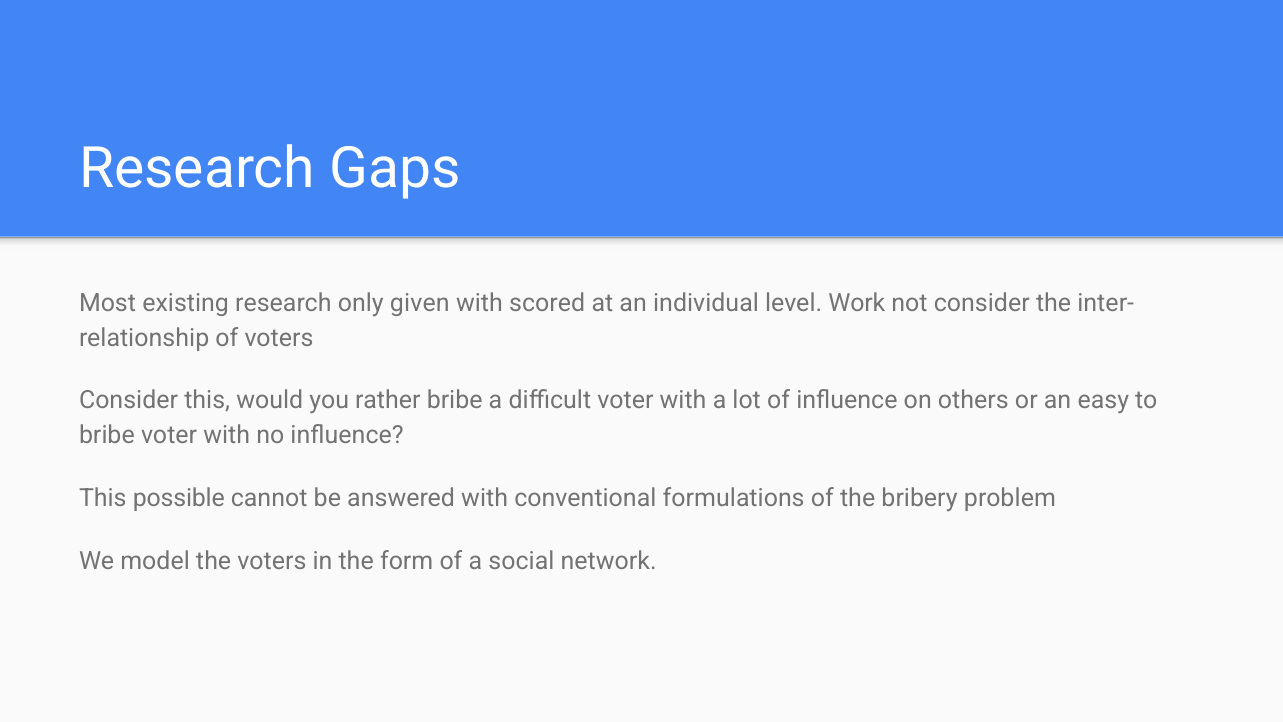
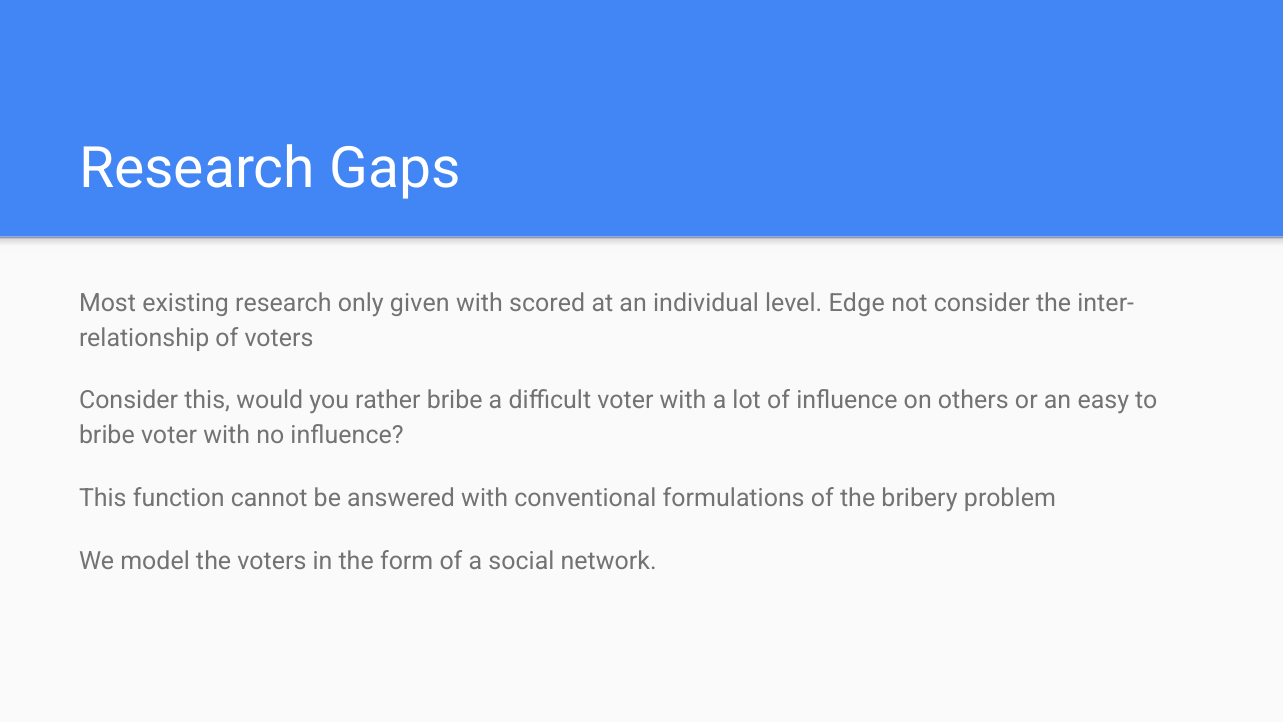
Work: Work -> Edge (857, 303)
possible: possible -> function (179, 498)
